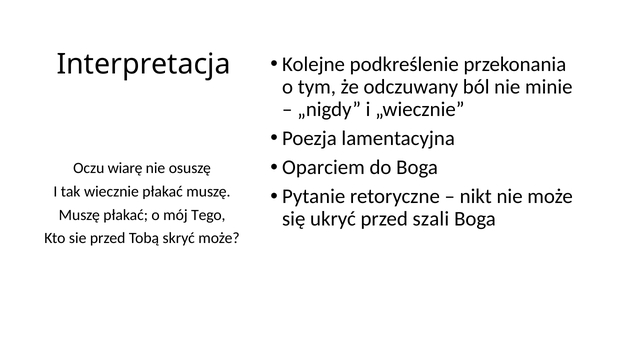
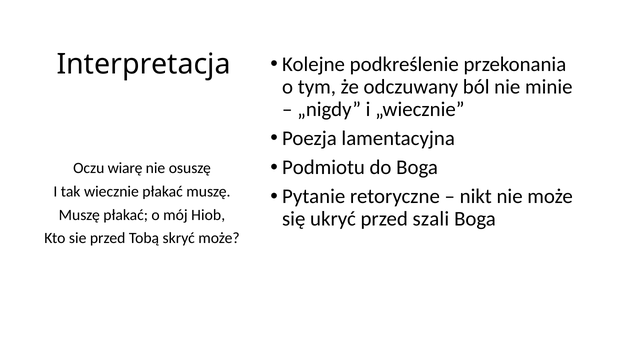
Oparciem: Oparciem -> Podmiotu (323, 167)
Tego: Tego -> Hiob (208, 215)
